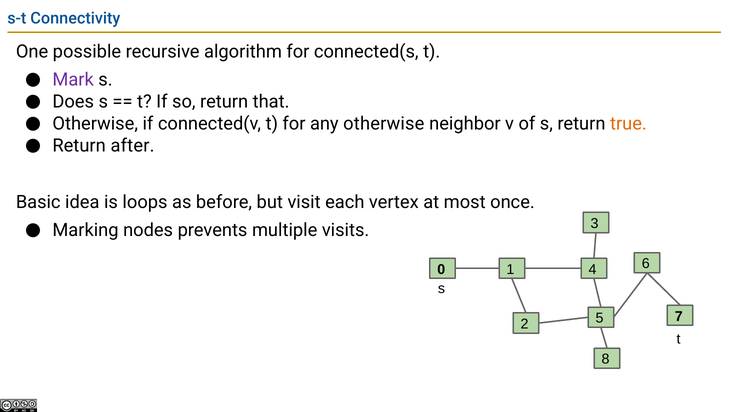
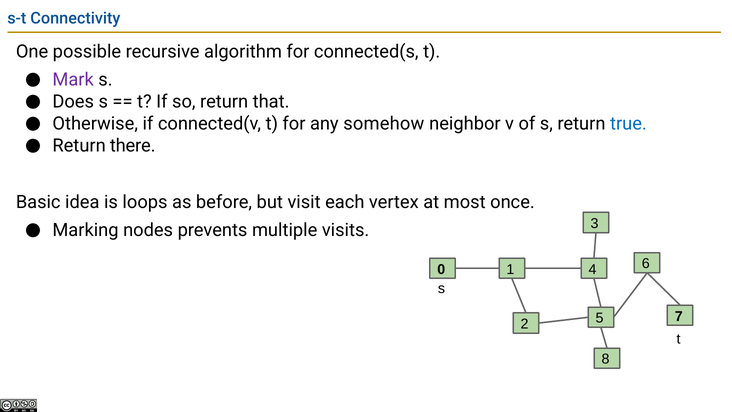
any otherwise: otherwise -> somehow (384, 124)
true colour: orange -> blue (628, 124)
after: after -> there (133, 146)
